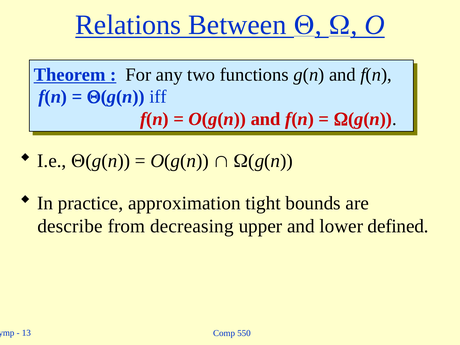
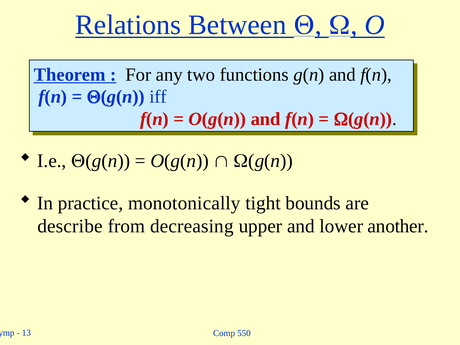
approximation: approximation -> monotonically (184, 203)
defined: defined -> another (398, 226)
